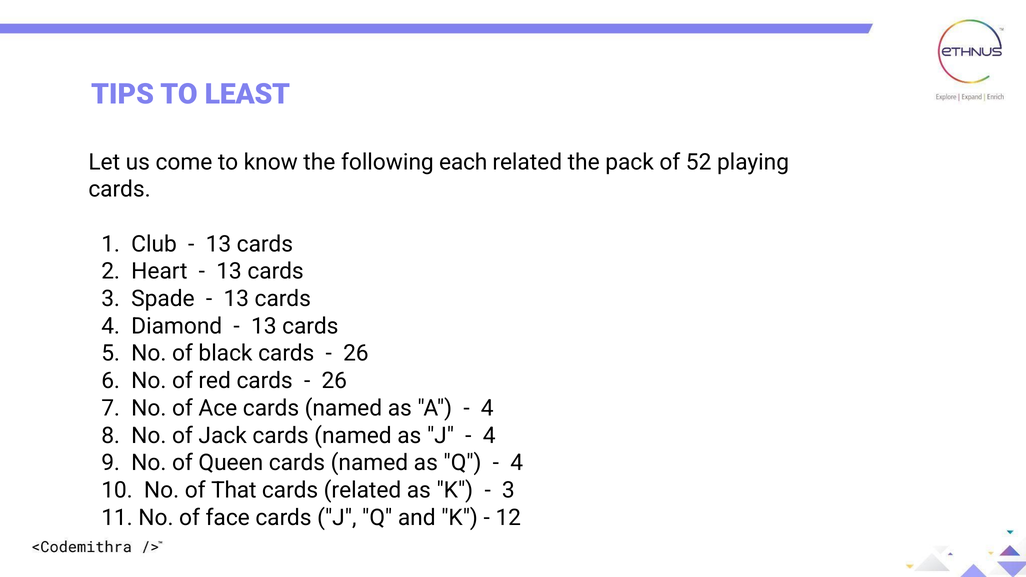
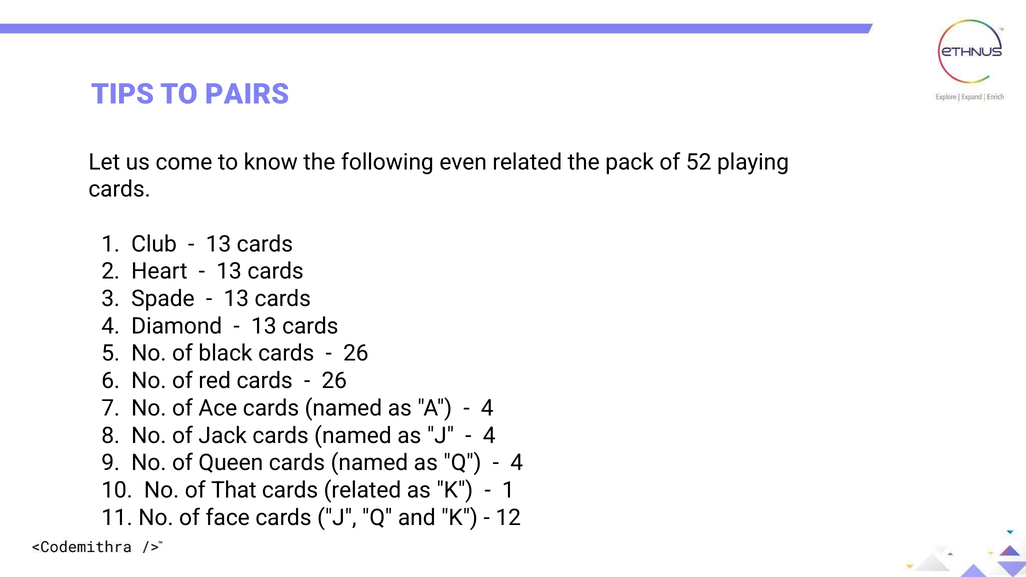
LEAST: LEAST -> PAIRS (247, 94)
each: each -> even (463, 162)
3: 3 -> 1 (508, 490)
